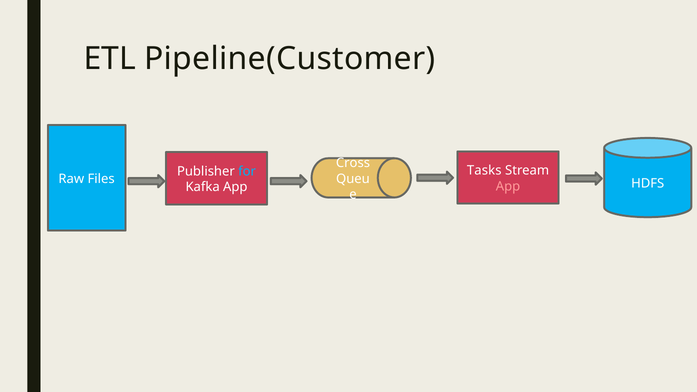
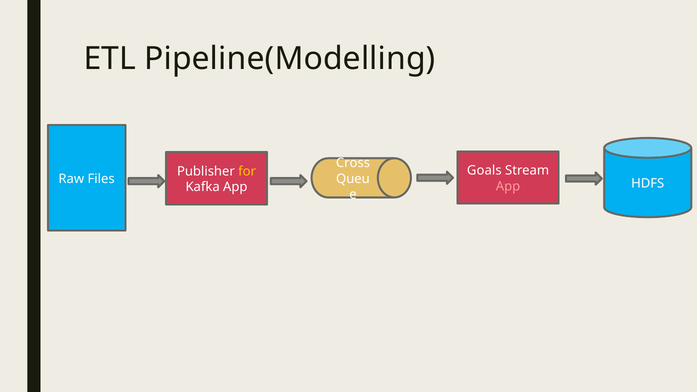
Pipeline(Customer: Pipeline(Customer -> Pipeline(Modelling (290, 59)
Tasks: Tasks -> Goals (484, 171)
for colour: light blue -> yellow (247, 171)
